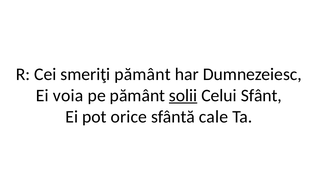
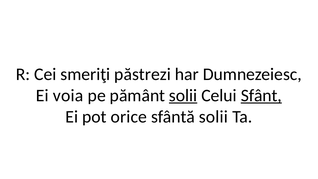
smeriţi pământ: pământ -> păstrezi (143, 74)
Sfânt underline: none -> present (261, 95)
sfântă cale: cale -> solii (213, 117)
